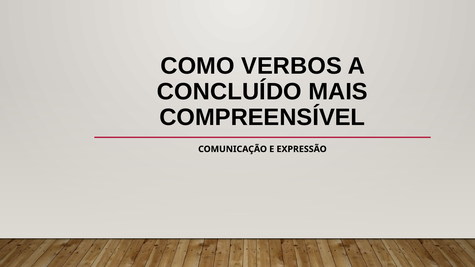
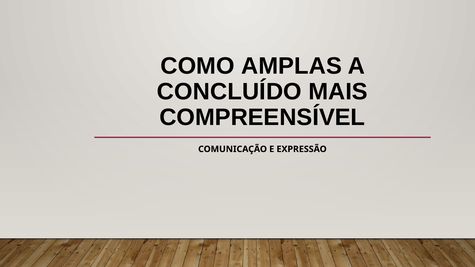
VERBOS: VERBOS -> AMPLAS (292, 66)
